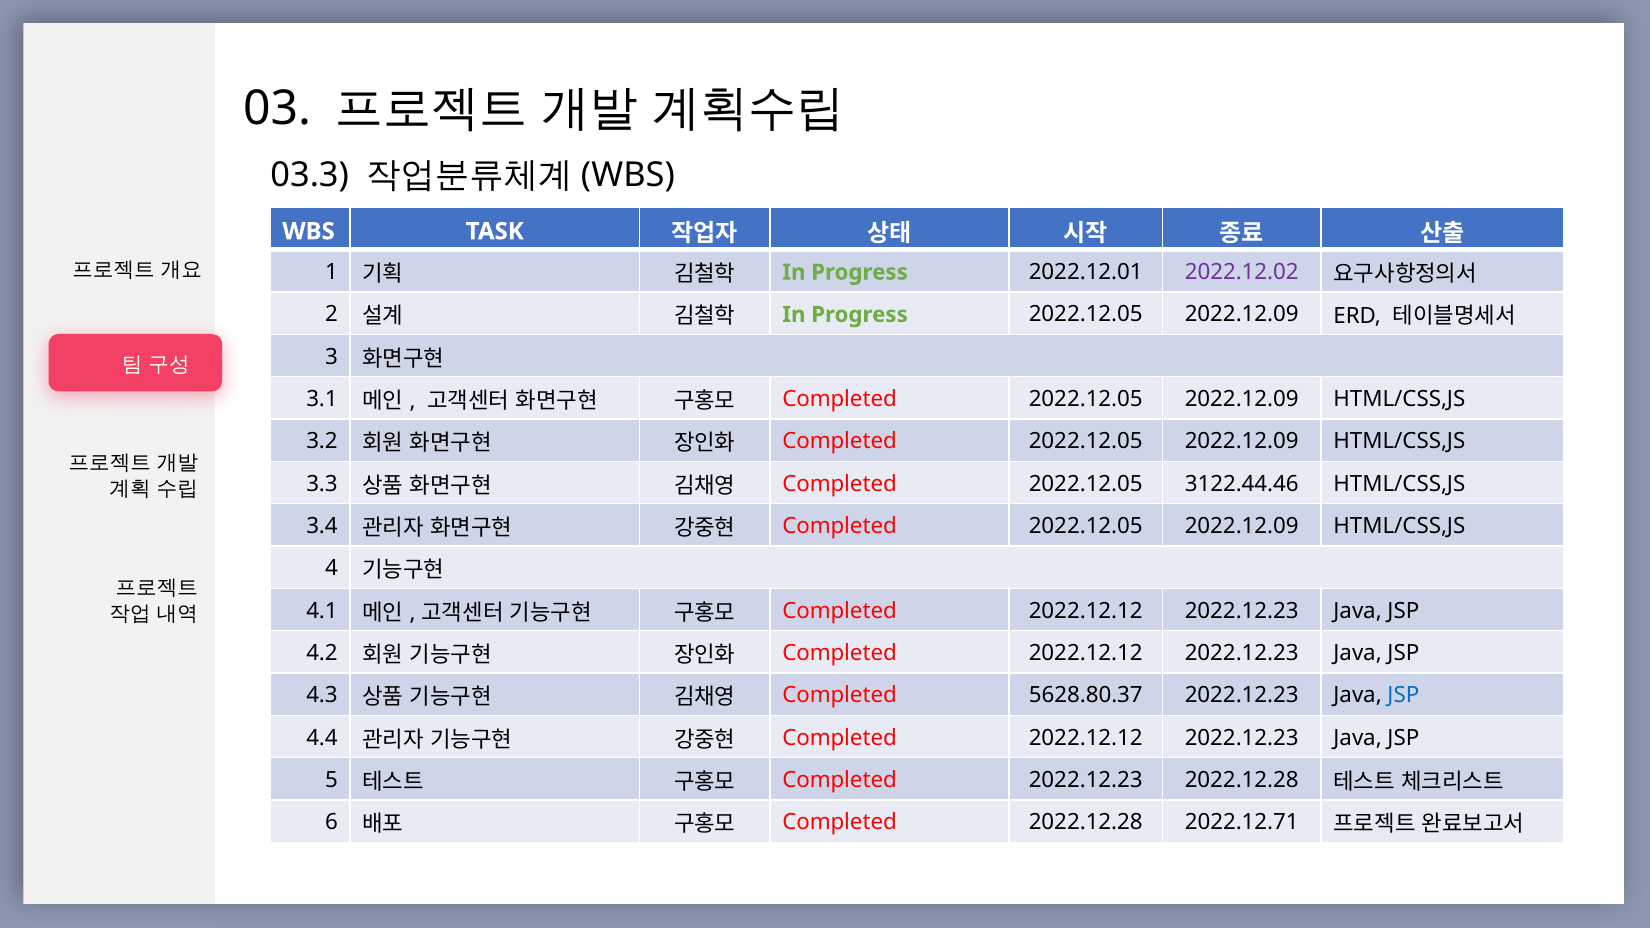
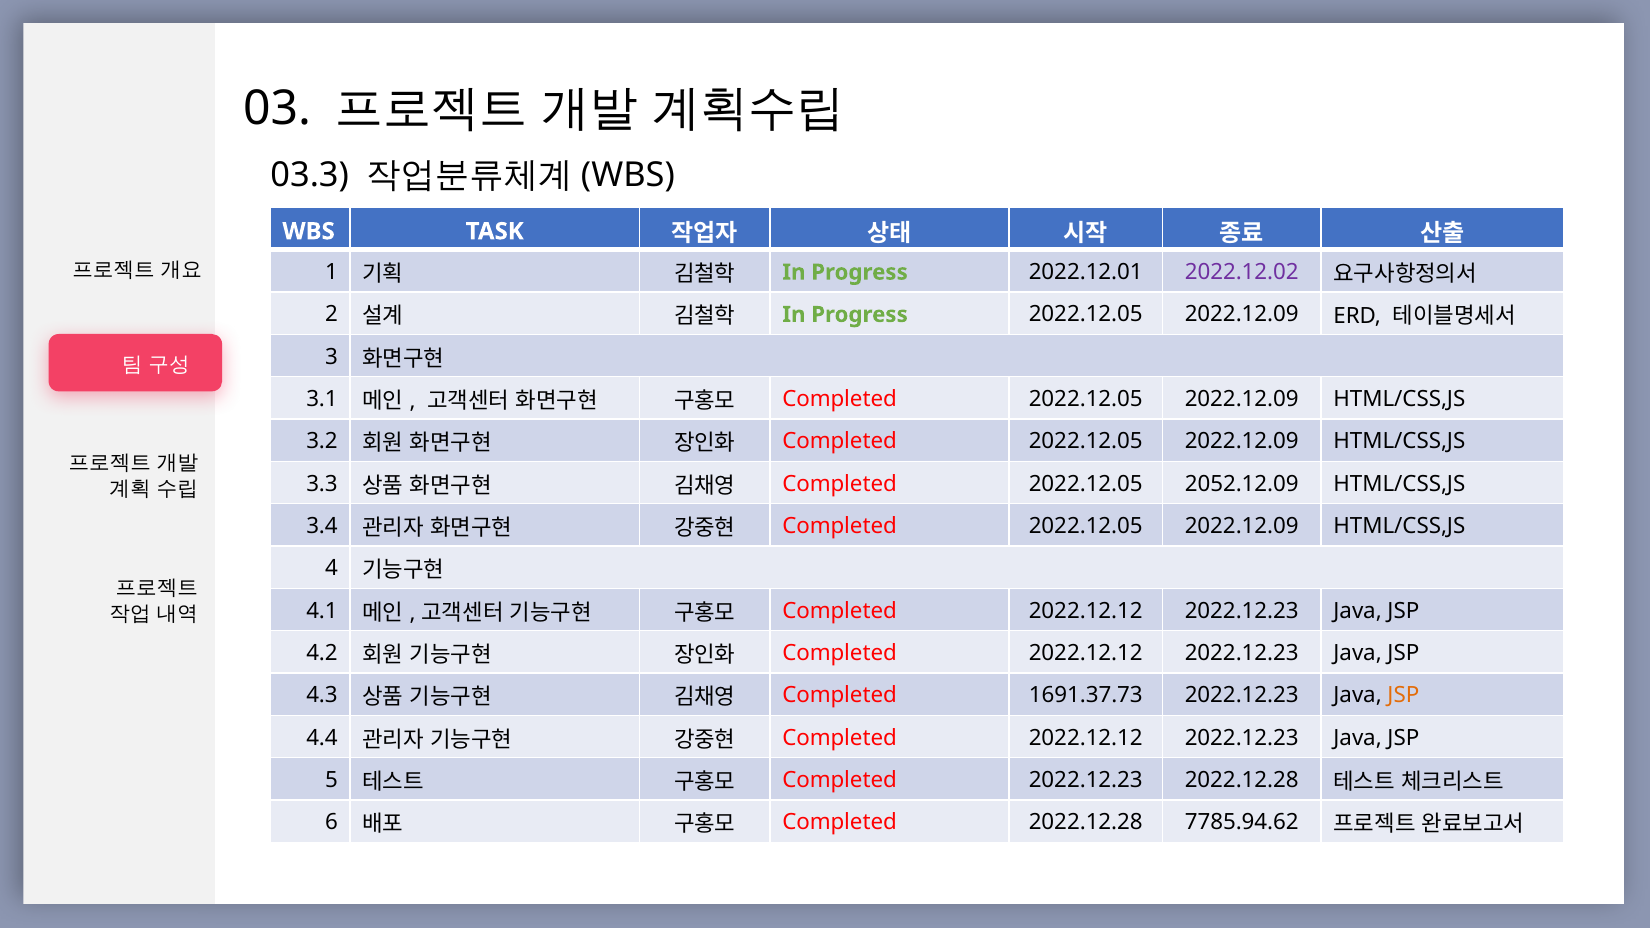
3122.44.46: 3122.44.46 -> 2052.12.09 (1242, 484)
5628.80.37: 5628.80.37 -> 1691.37.73 (1086, 696)
JSP colour: blue -> orange (1403, 696)
2022.12.71: 2022.12.71 -> 7785.94.62 (1242, 823)
